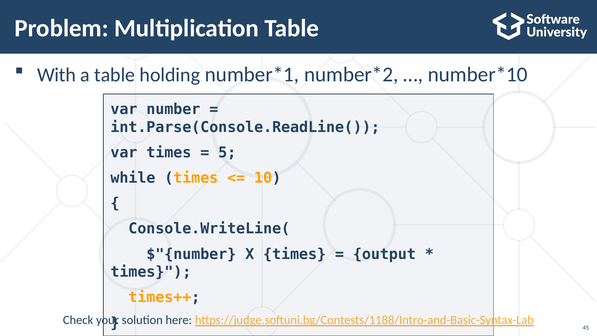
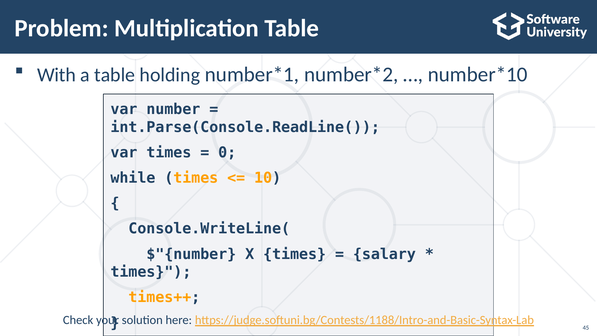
5: 5 -> 0 (227, 152)
output: output -> salary (384, 254)
